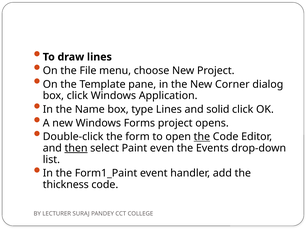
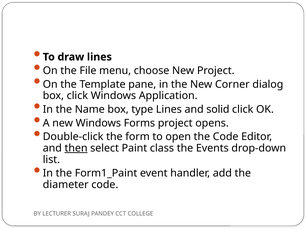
the underline: present -> none (202, 137)
even: even -> class (162, 148)
thickness: thickness -> diameter (66, 185)
